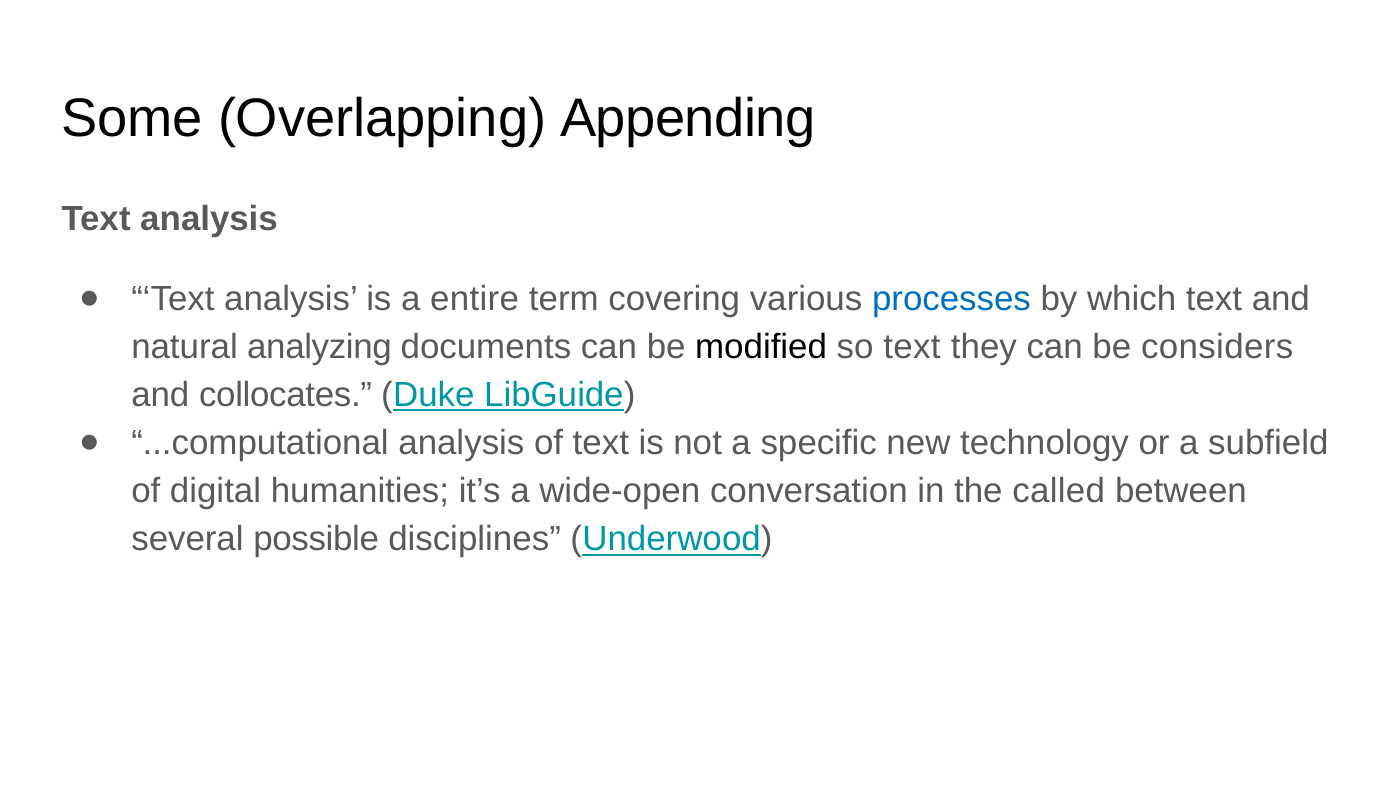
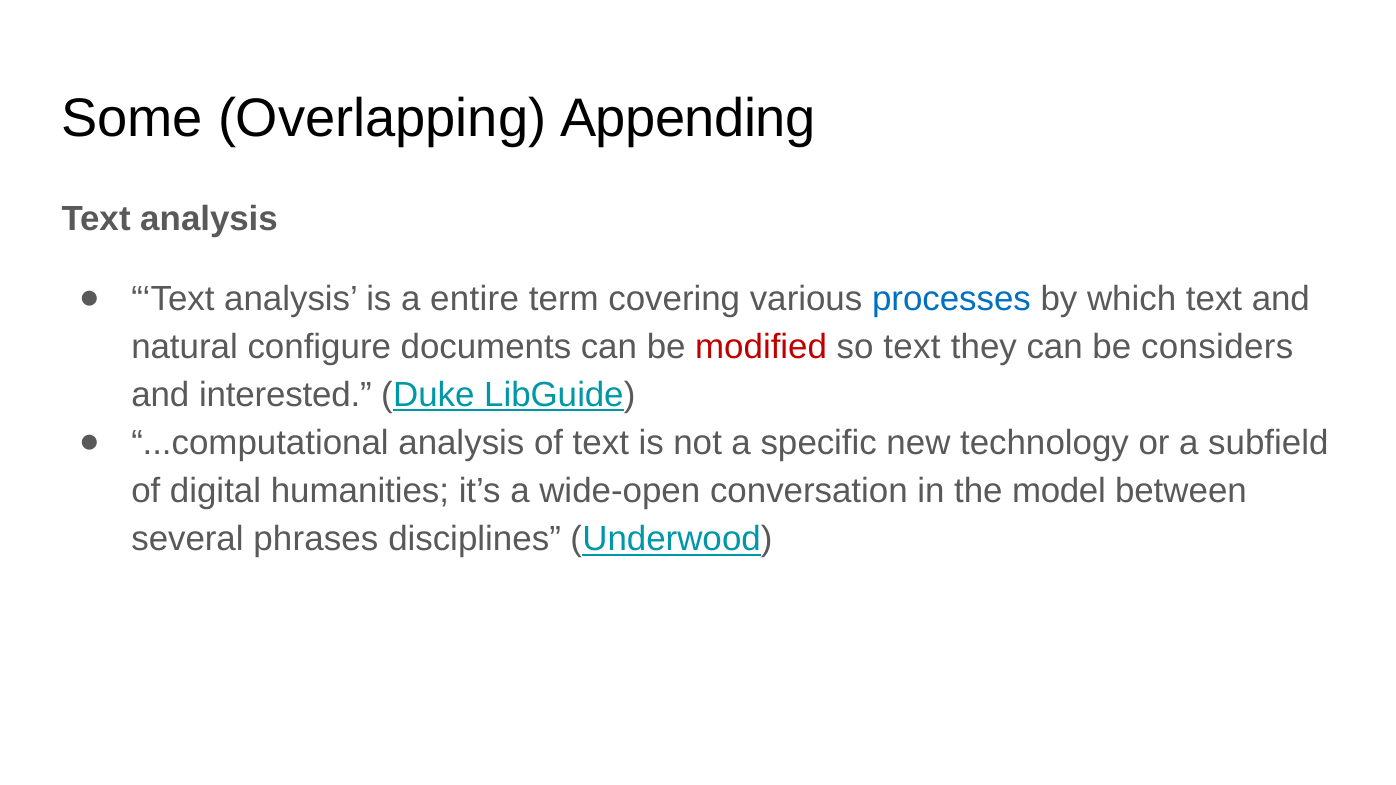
analyzing: analyzing -> configure (319, 347)
modified colour: black -> red (761, 347)
collocates: collocates -> interested (285, 395)
called: called -> model (1059, 491)
possible: possible -> phrases (316, 539)
